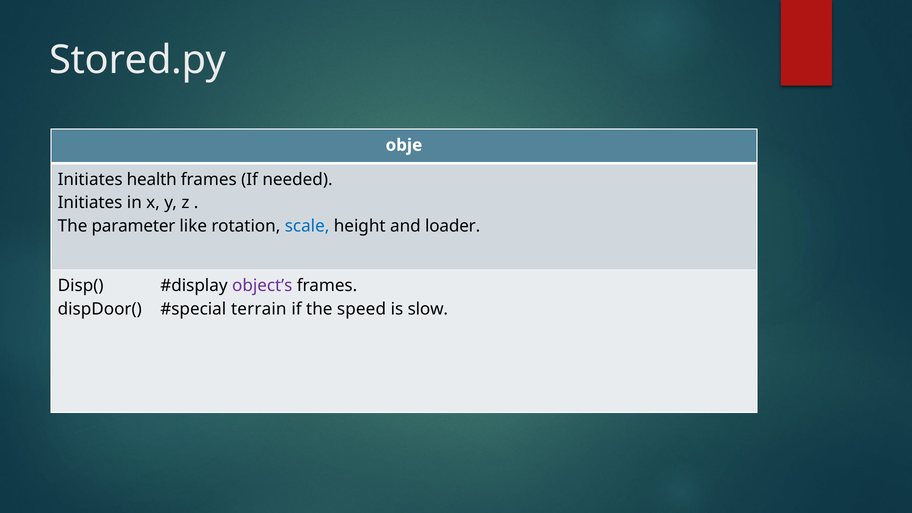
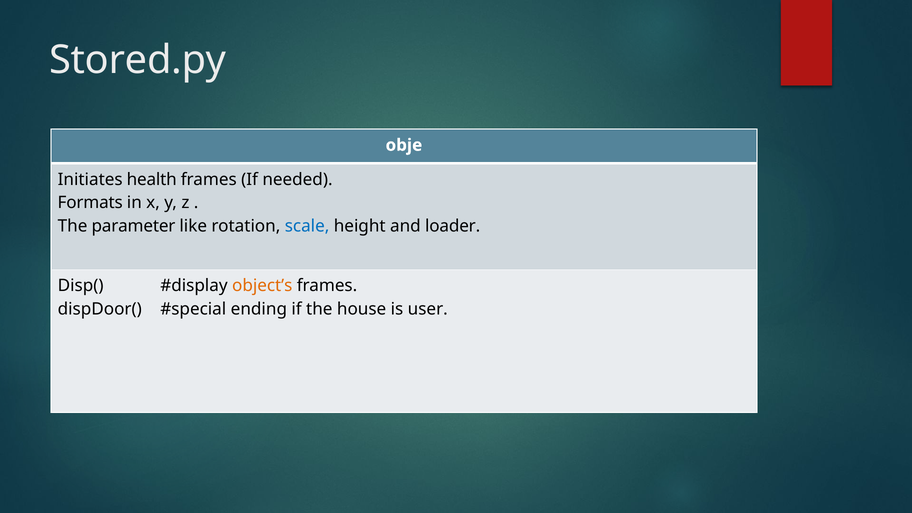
Initiates: Initiates -> Formats (90, 203)
object’s colour: purple -> orange (262, 286)
terrain: terrain -> ending (259, 309)
speed: speed -> house (362, 309)
slow: slow -> user (428, 309)
